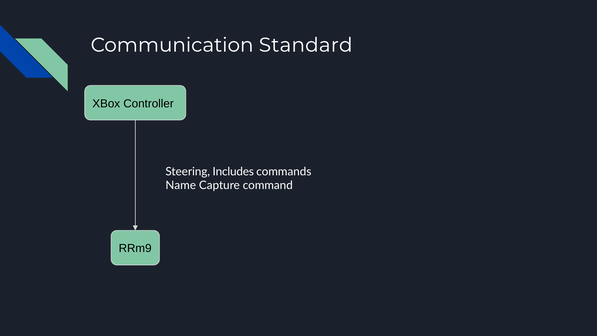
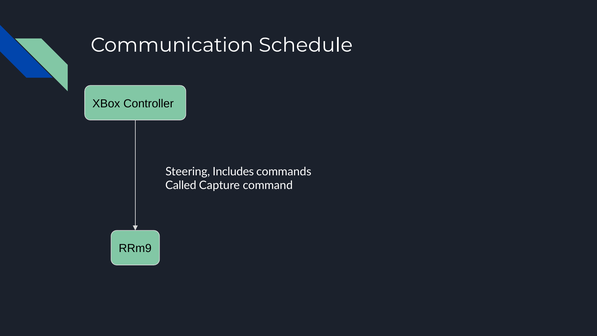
Standard: Standard -> Schedule (306, 45)
Name: Name -> Called (181, 185)
